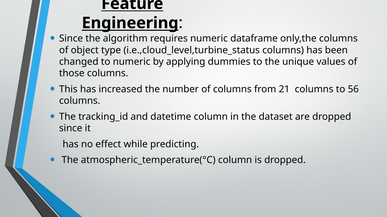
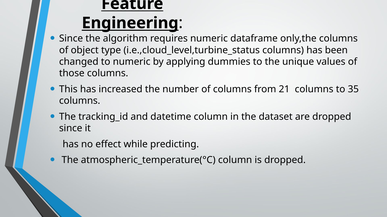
56: 56 -> 35 (353, 89)
